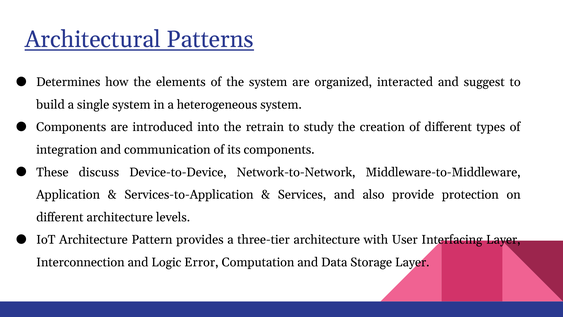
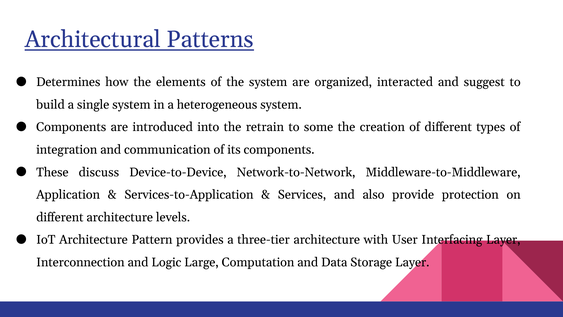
study: study -> some (319, 127)
Error: Error -> Large (202, 262)
